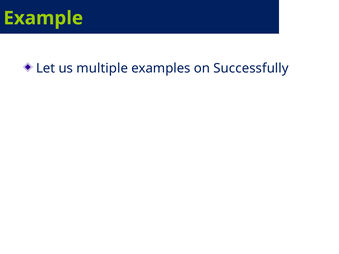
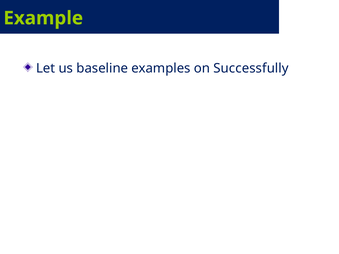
multiple: multiple -> baseline (102, 68)
